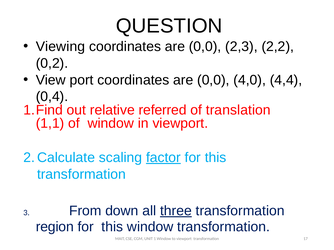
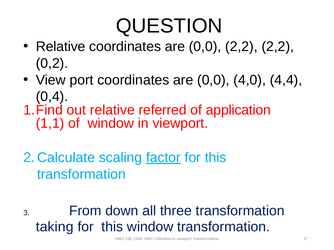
Viewing: Viewing -> Relative (61, 47)
0,0 2,3: 2,3 -> 2,2 (241, 47)
translation: translation -> application (238, 110)
three underline: present -> none (176, 211)
region: region -> taking (55, 227)
